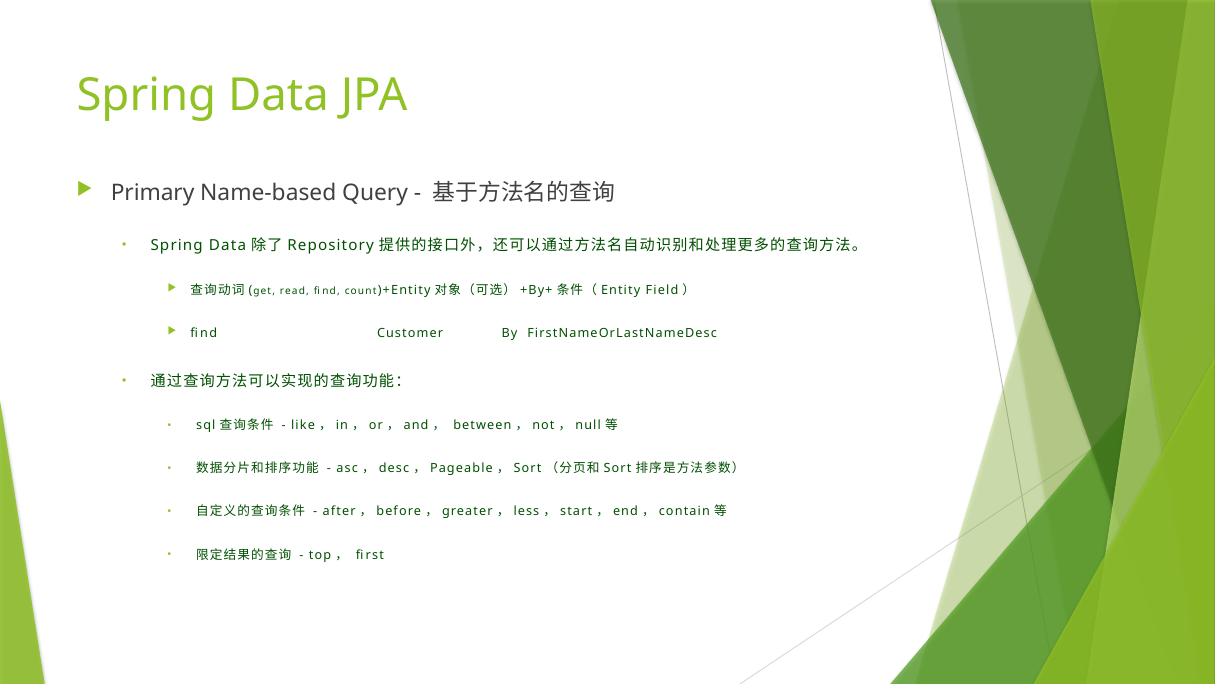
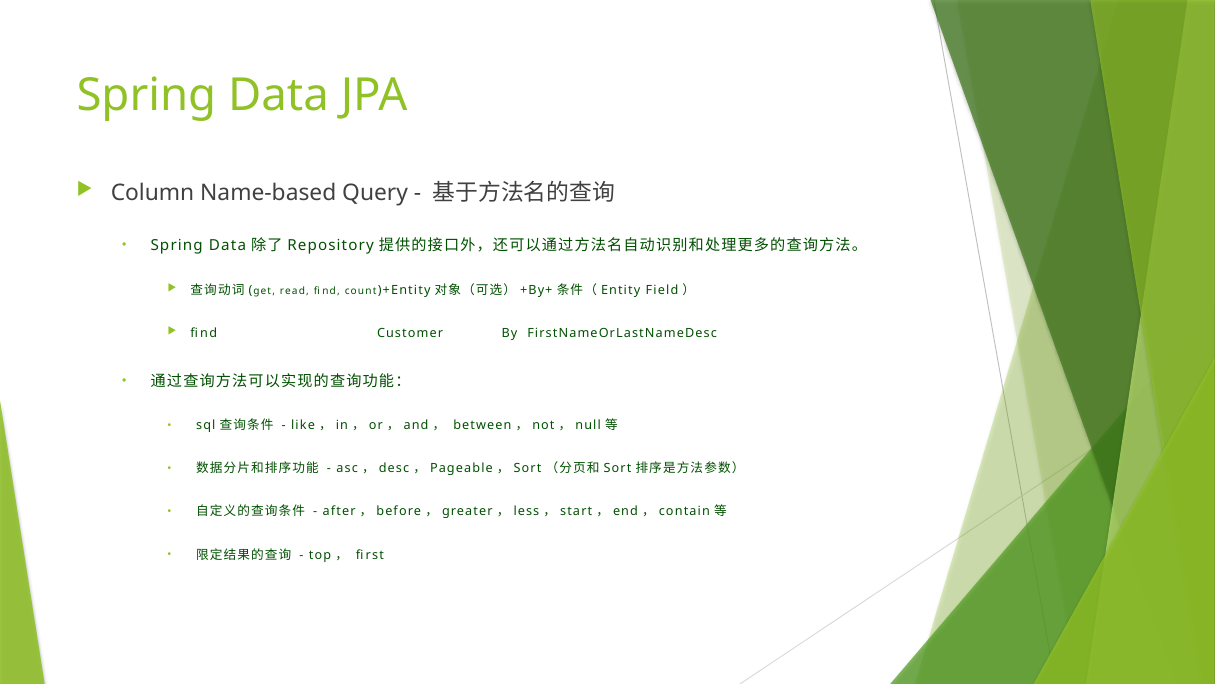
Primary: Primary -> Column (153, 192)
